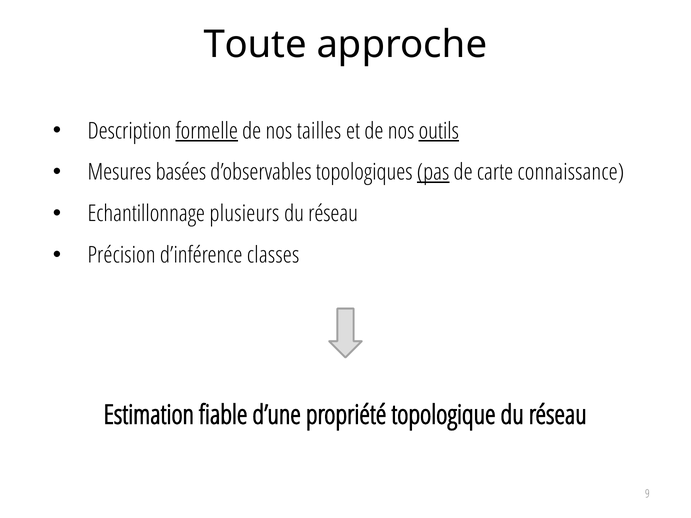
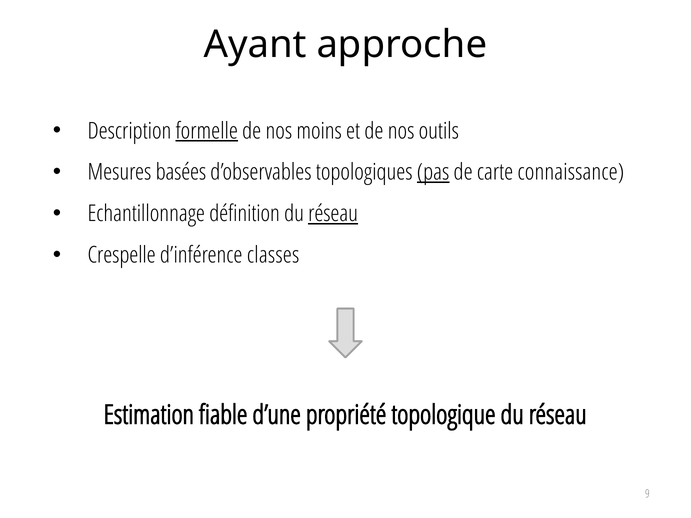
Toute: Toute -> Ayant (255, 45)
tailles: tailles -> moins (319, 131)
outils underline: present -> none (439, 131)
plusieurs: plusieurs -> définition (245, 214)
réseau underline: none -> present (333, 214)
Précision: Précision -> Crespelle (122, 255)
